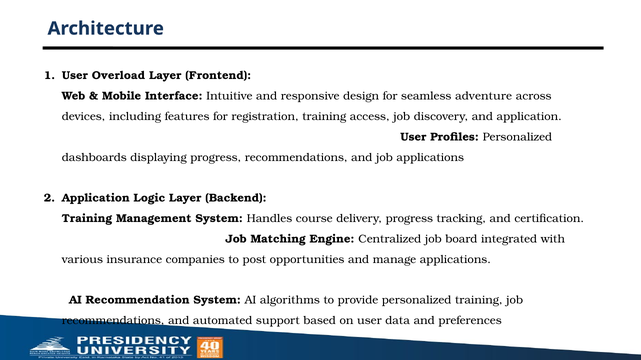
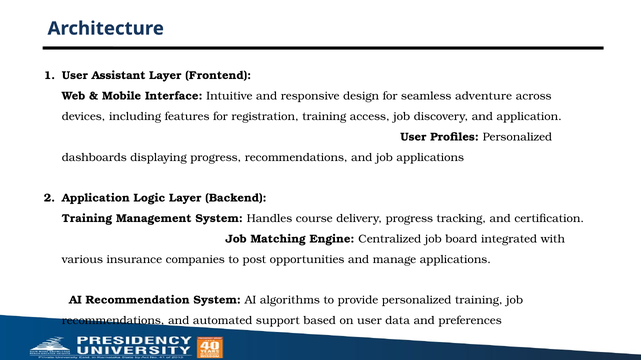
Overload: Overload -> Assistant (119, 76)
